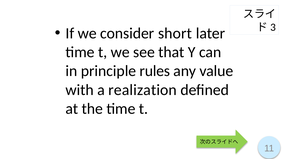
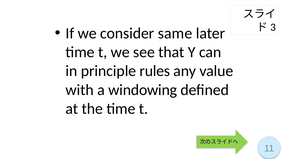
short: short -> same (175, 33)
realization: realization -> windowing (143, 90)
